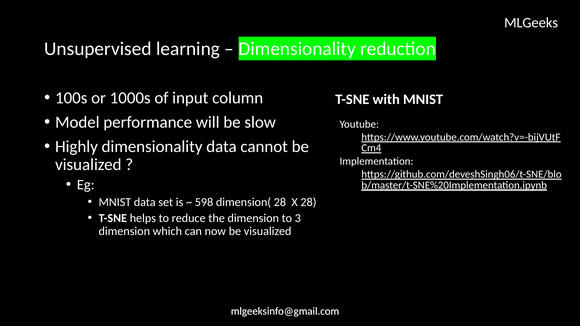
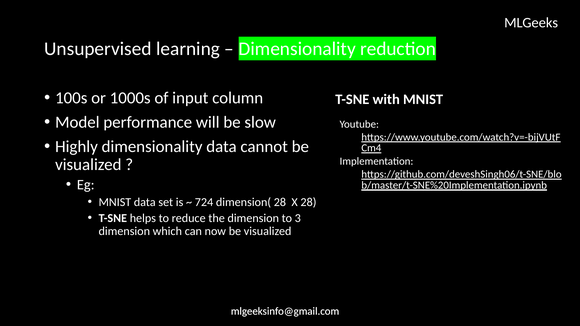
598: 598 -> 724 (204, 202)
